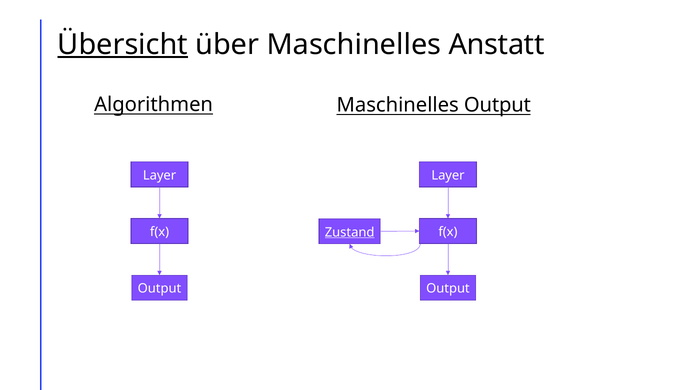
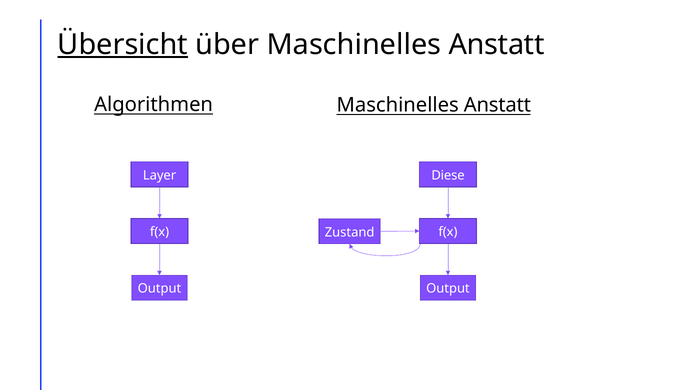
Algorithmen Maschinelles Output: Output -> Anstatt (497, 105)
Layer: Layer -> Diese (448, 175)
Zustand underline: present -> none (350, 232)
